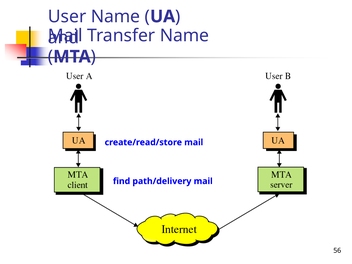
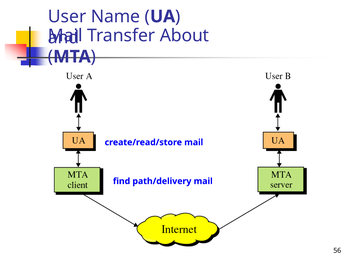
Transfer Name: Name -> About (184, 36)
